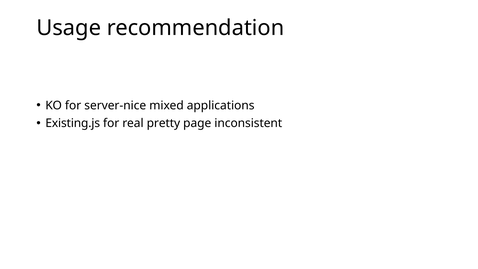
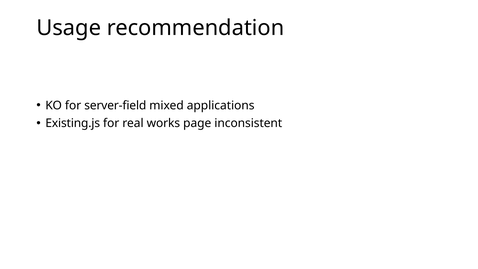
server-nice: server-nice -> server-field (115, 105)
pretty: pretty -> works (163, 123)
